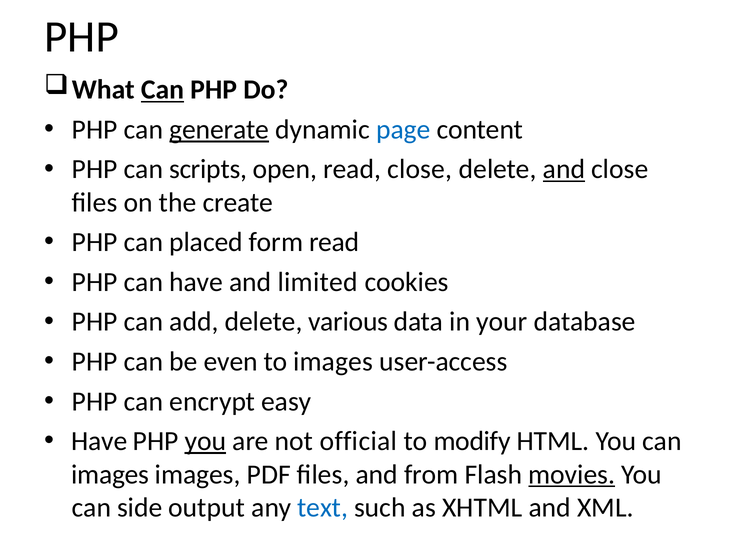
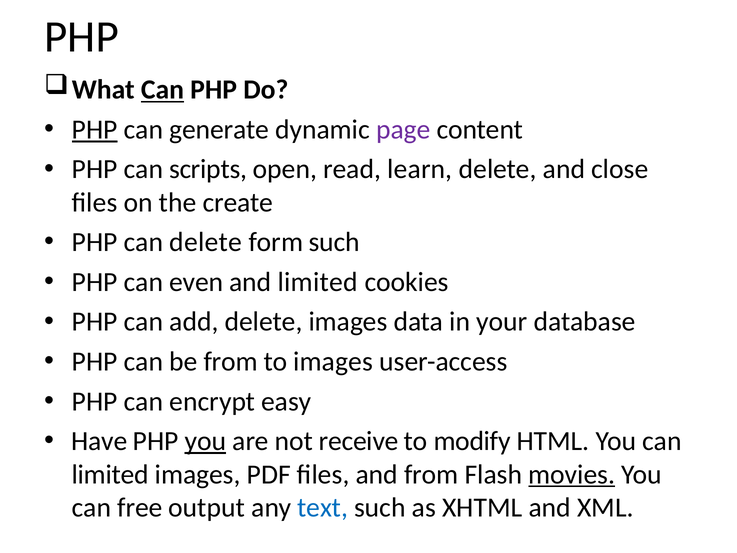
PHP underline: none -> present (95, 130)
generate underline: present -> none (219, 130)
page colour: blue -> purple (403, 130)
read close: close -> learn (420, 169)
and underline: present -> none (564, 169)
can placed: placed -> delete (206, 242)
form read: read -> such (334, 242)
can have: have -> even (196, 282)
delete various: various -> images (348, 322)
be even: even -> from (231, 361)
official: official -> receive (359, 441)
images: images -> limited (110, 474)
side: side -> free (140, 507)
